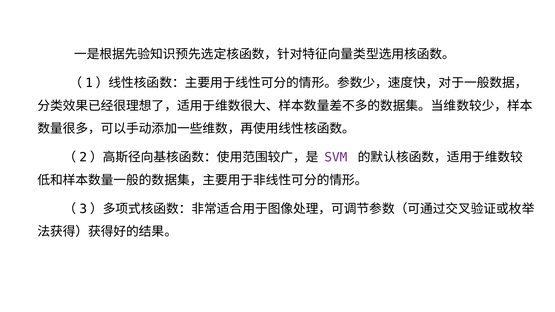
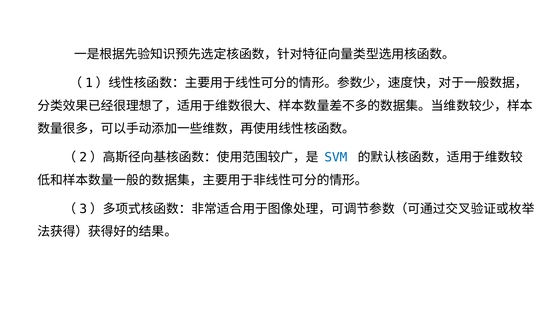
SVM colour: purple -> blue (336, 157)
